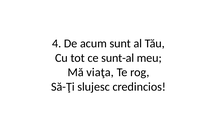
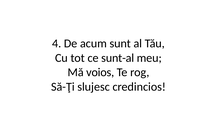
viaţa: viaţa -> voios (100, 72)
